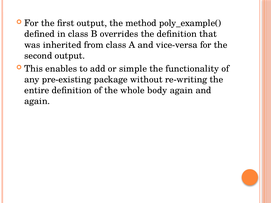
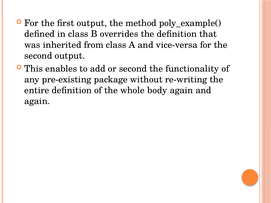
or simple: simple -> second (133, 69)
